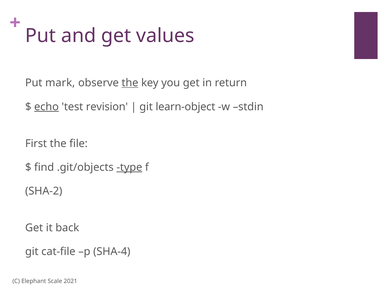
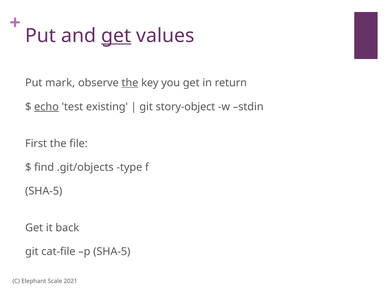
get underline: none -> present (116, 36)
revision: revision -> existing (107, 107)
learn-object: learn-object -> story-object (185, 107)
type underline: present -> none (129, 168)
SHA-2: SHA-2 -> SHA-5 (44, 191)
p SHA-4: SHA-4 -> SHA-5 (112, 252)
